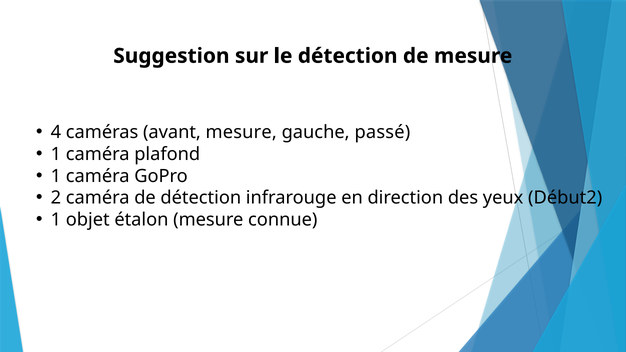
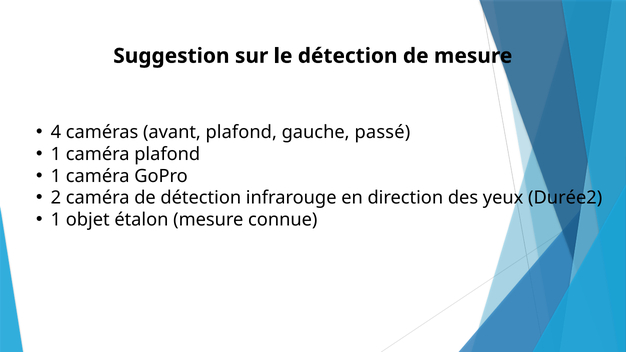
avant mesure: mesure -> plafond (241, 132)
Début2: Début2 -> Durée2 (565, 198)
